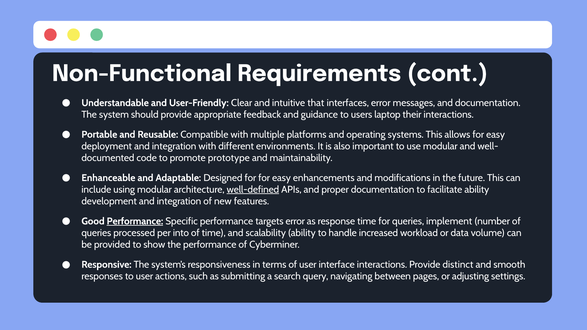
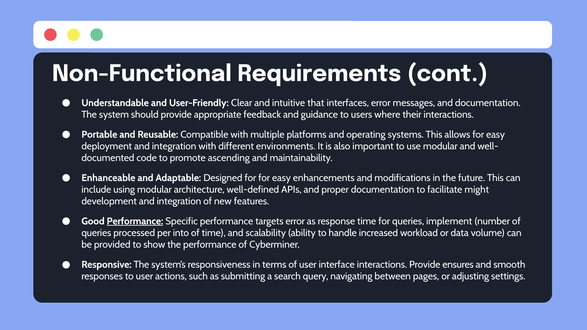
laptop: laptop -> where (387, 115)
prototype: prototype -> ascending (229, 158)
well-defined underline: present -> none (253, 190)
facilitate ability: ability -> might (477, 190)
distinct: distinct -> ensures (458, 265)
